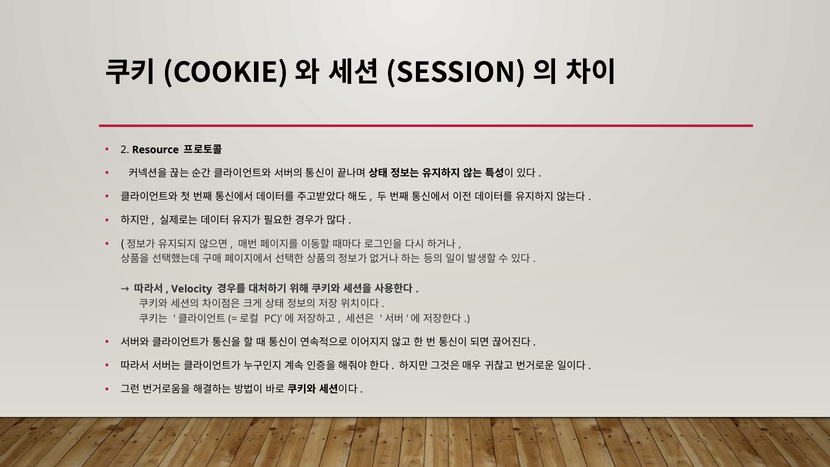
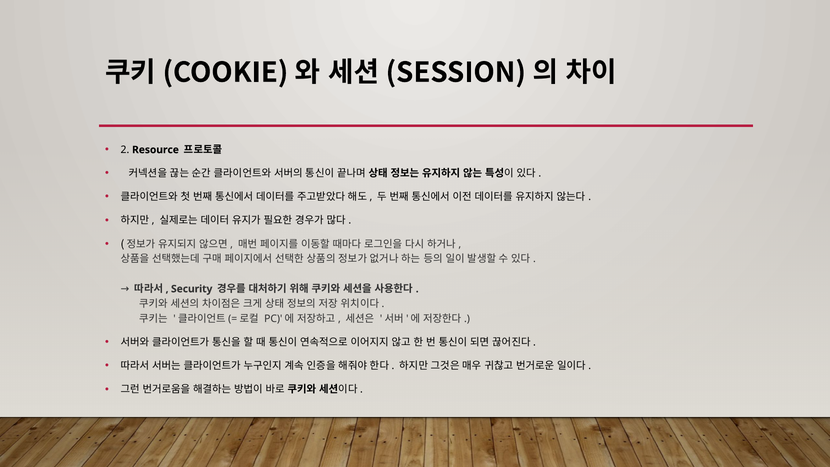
Velocity: Velocity -> Security (192, 289)
